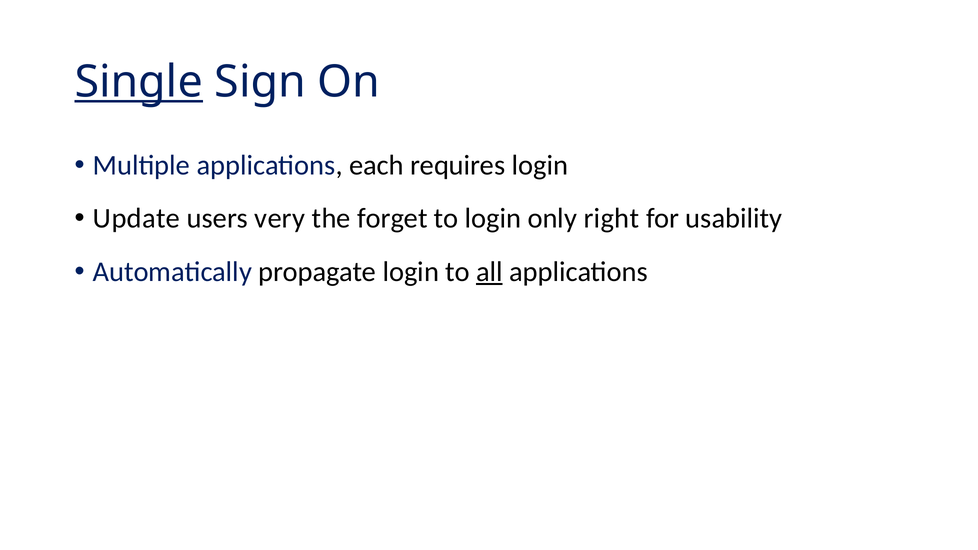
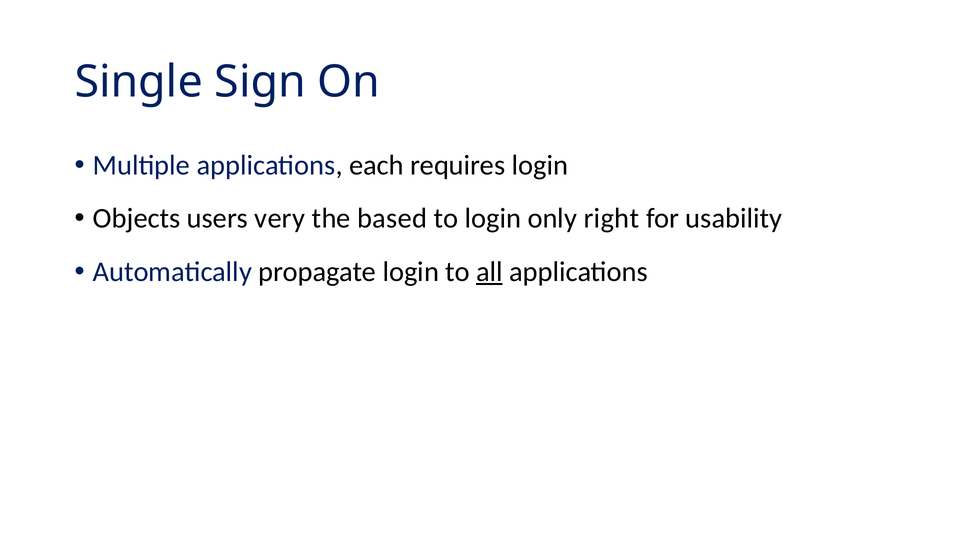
Single underline: present -> none (139, 82)
Update: Update -> Objects (137, 219)
forget: forget -> based (392, 219)
